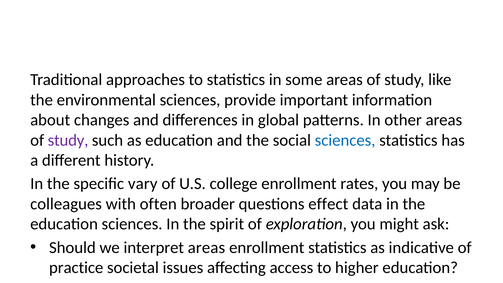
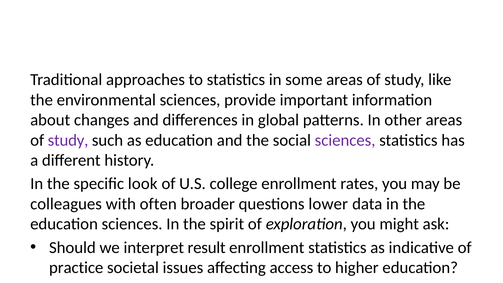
sciences colour: blue -> purple (345, 140)
vary: vary -> look (143, 184)
effect: effect -> lower (328, 204)
interpret areas: areas -> result (207, 247)
